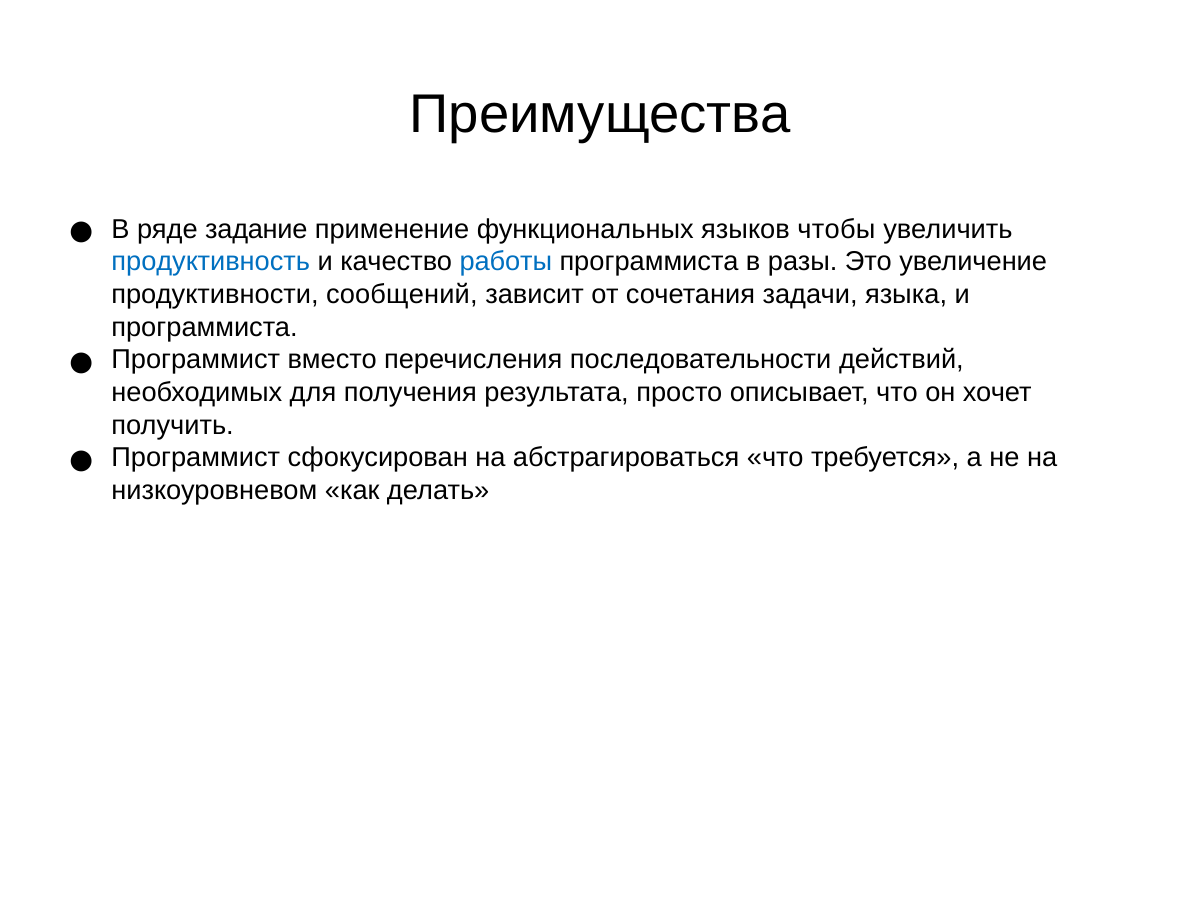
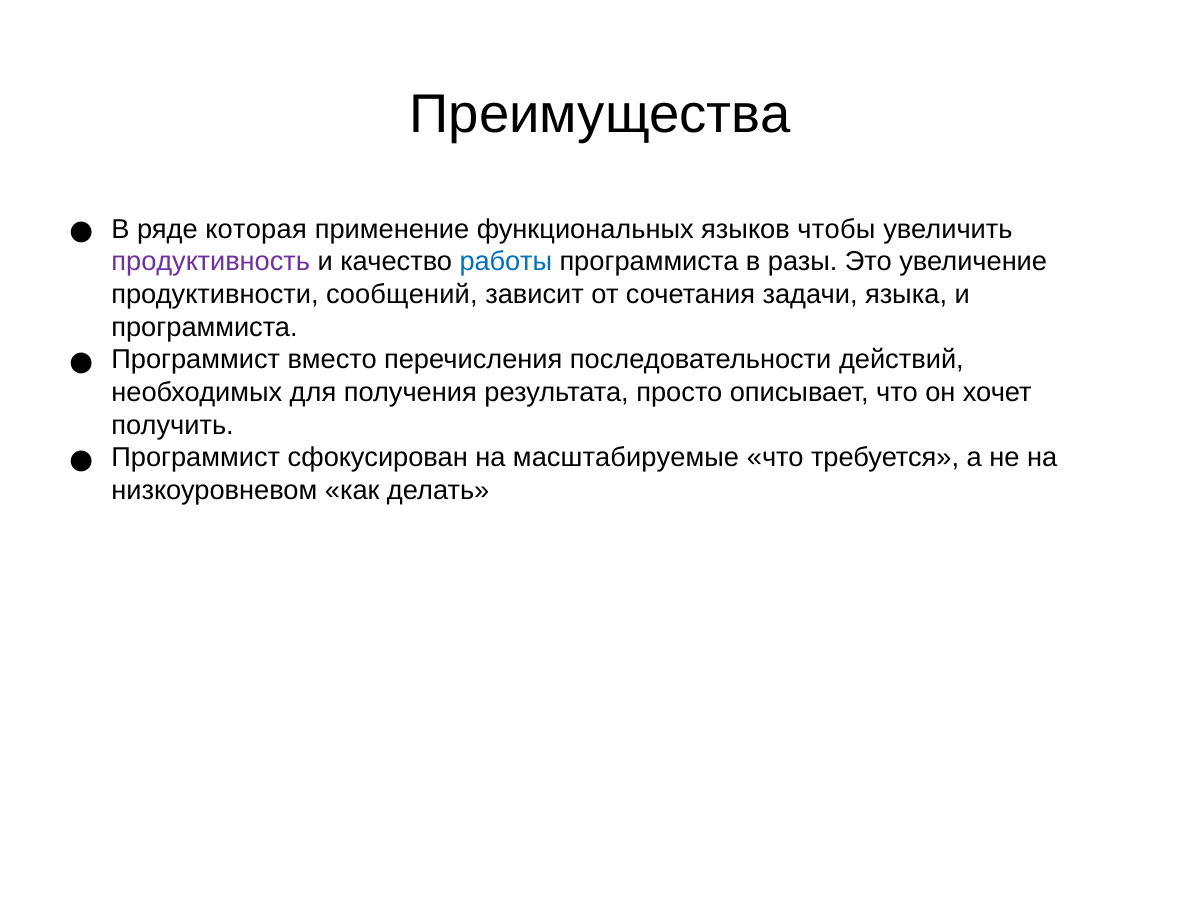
задание: задание -> которая (256, 229)
продуктивность colour: blue -> purple (211, 262)
абстрагироваться: абстрагироваться -> масштабируемые (626, 458)
